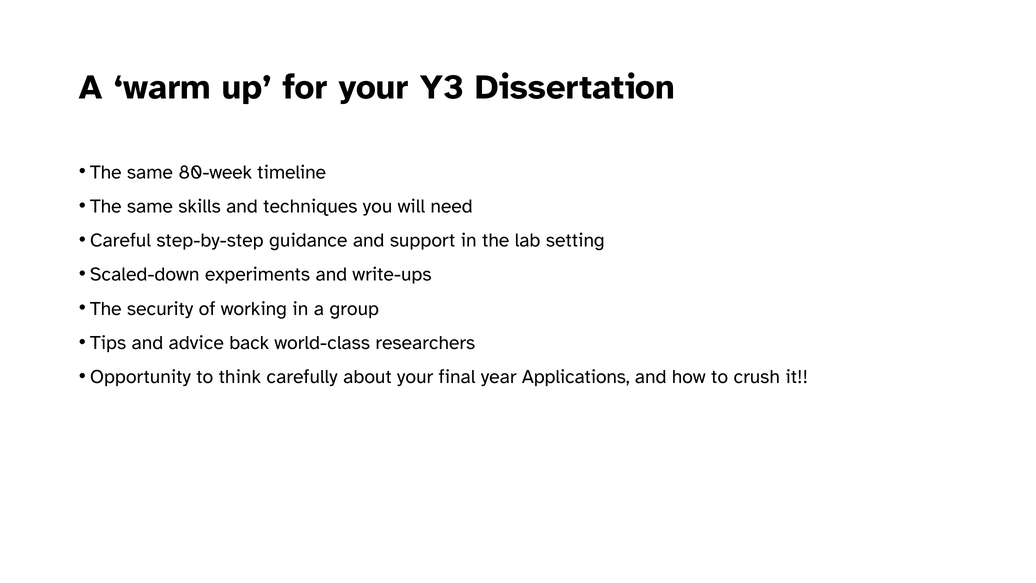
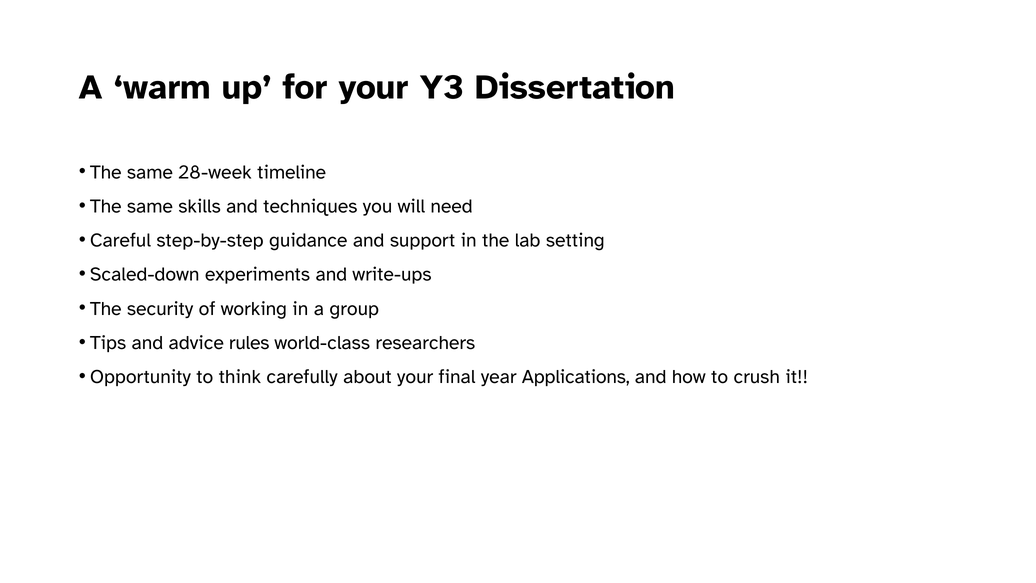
80-week: 80-week -> 28-week (215, 172)
back: back -> rules (249, 343)
